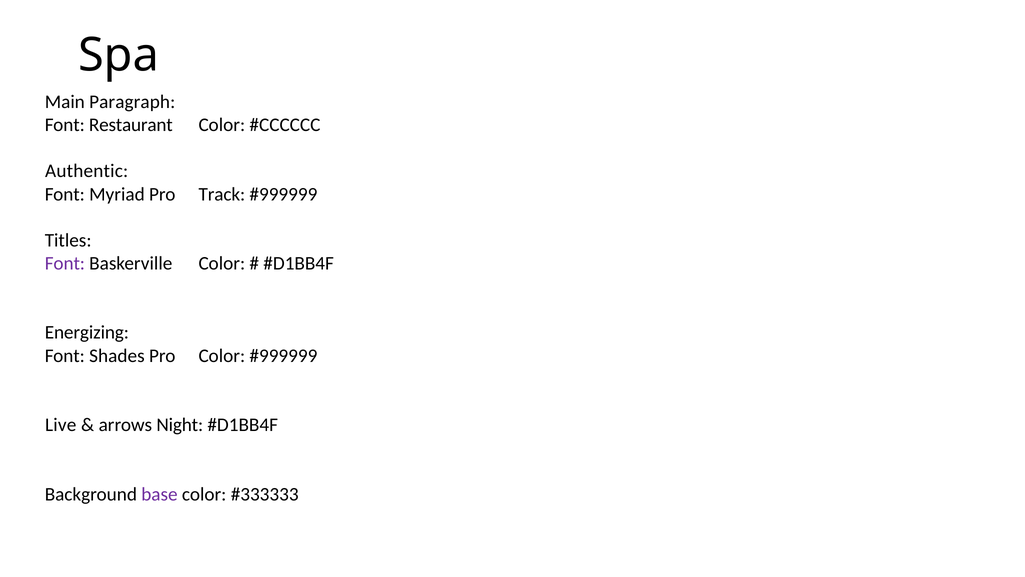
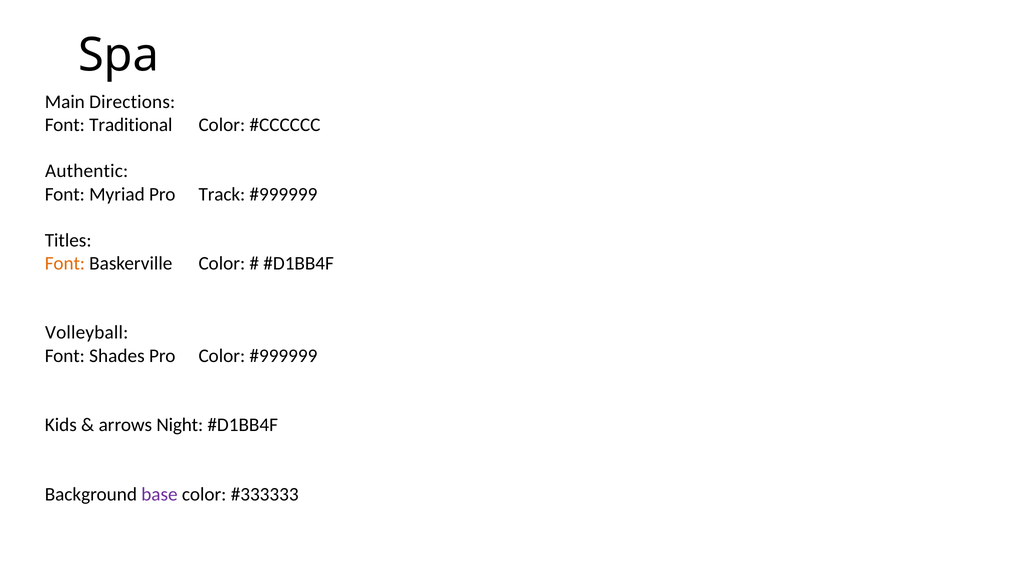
Paragraph: Paragraph -> Directions (132, 102)
Restaurant: Restaurant -> Traditional (131, 125)
Font colour: purple -> orange (65, 263)
Energizing: Energizing -> Volleyball (87, 332)
Live: Live -> Kids (61, 425)
